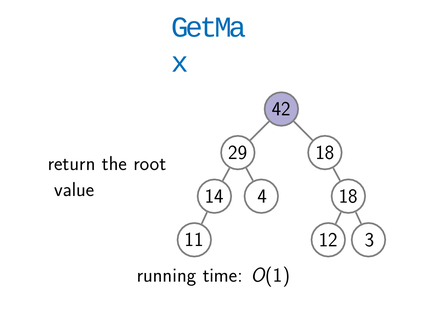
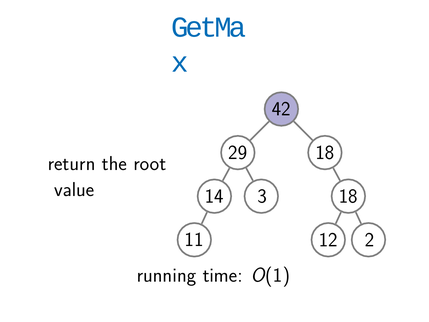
4: 4 -> 3 (262, 196)
3: 3 -> 2 (370, 240)
